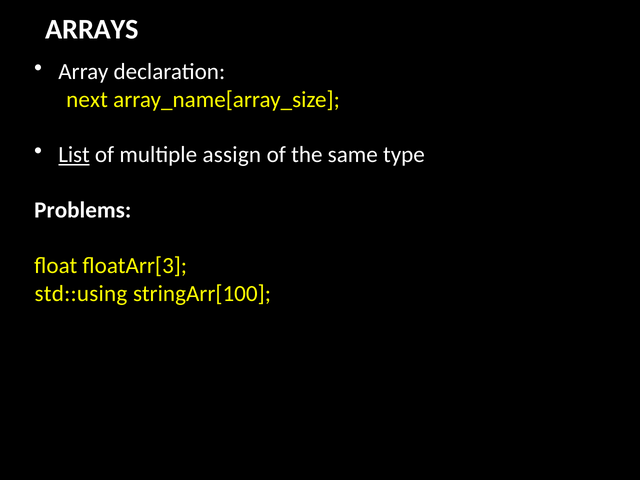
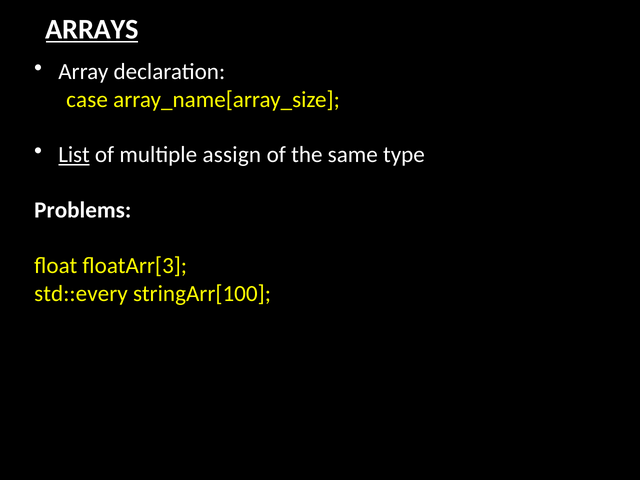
ARRAYS underline: none -> present (92, 30)
next: next -> case (87, 99)
std::using: std::using -> std::every (81, 293)
